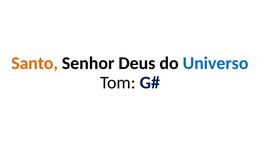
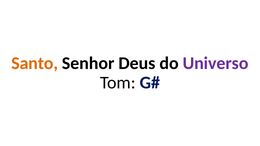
Universo colour: blue -> purple (216, 63)
